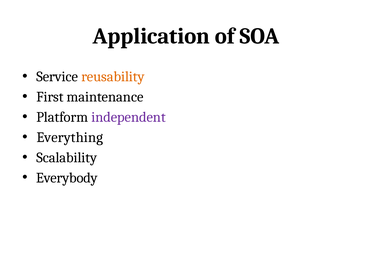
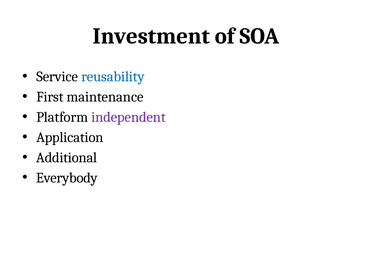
Application: Application -> Investment (151, 36)
reusability colour: orange -> blue (113, 77)
Everything: Everything -> Application (70, 137)
Scalability: Scalability -> Additional (67, 158)
